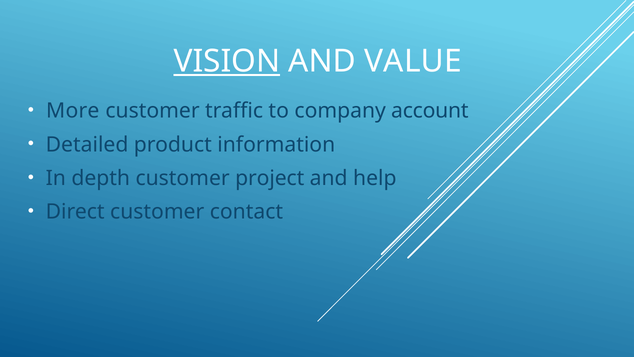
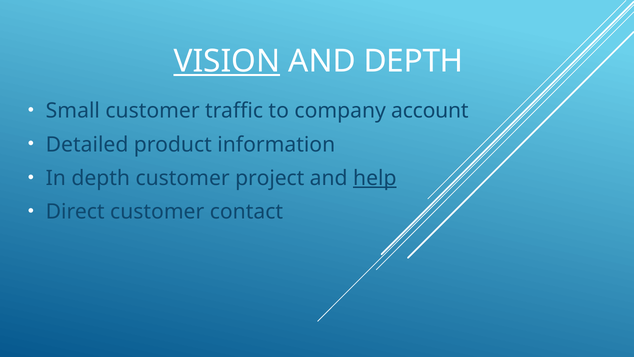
AND VALUE: VALUE -> DEPTH (413, 61)
More: More -> Small (73, 111)
help underline: none -> present (375, 178)
